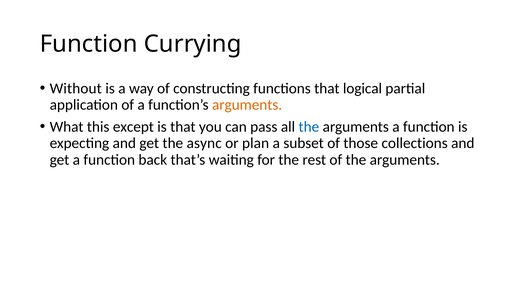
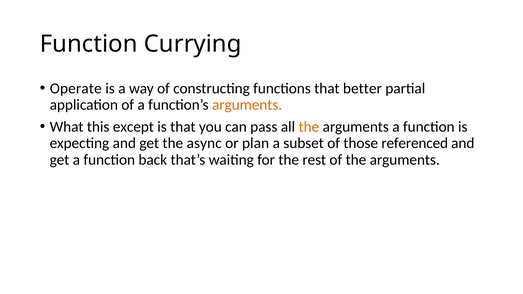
Without: Without -> Operate (76, 88)
logical: logical -> better (362, 88)
the colour: blue -> orange (309, 127)
collections: collections -> referenced (415, 143)
